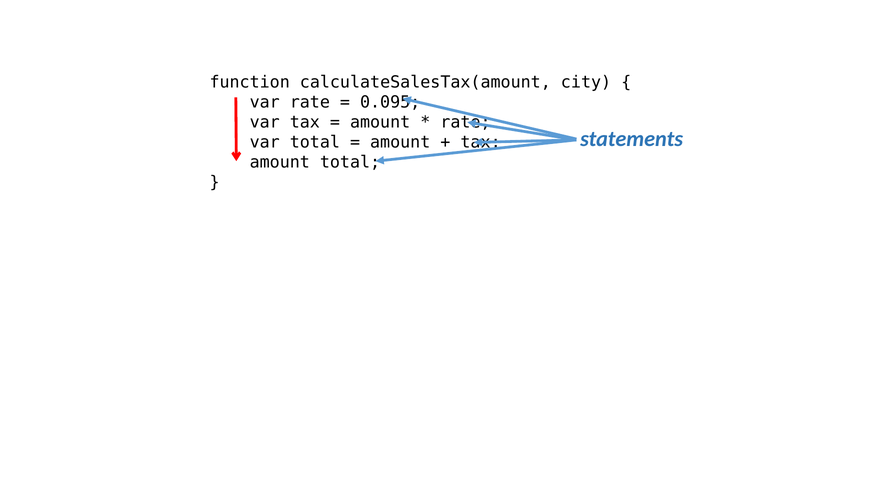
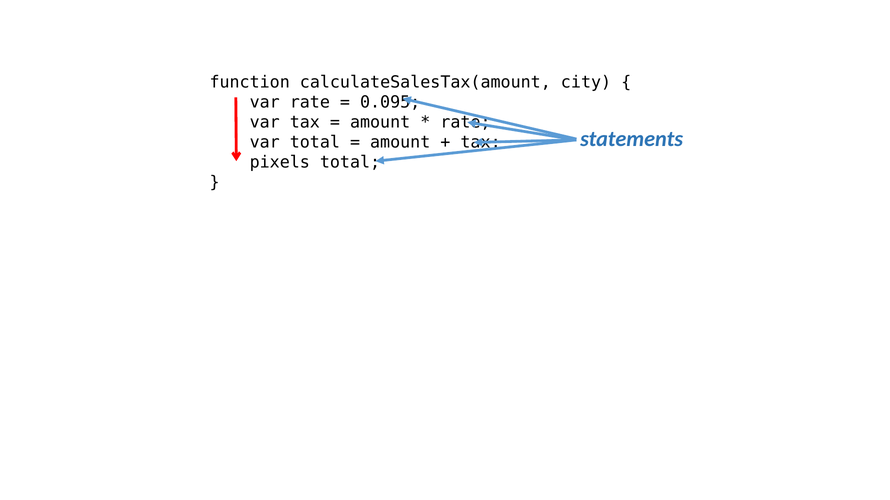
amount: amount -> pixels (280, 162)
